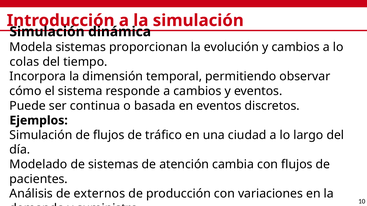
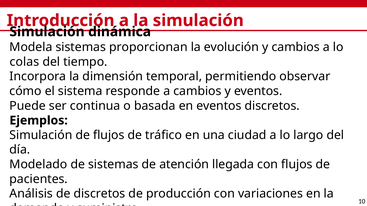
cambia: cambia -> llegada (233, 165)
de externos: externos -> discretos (100, 194)
